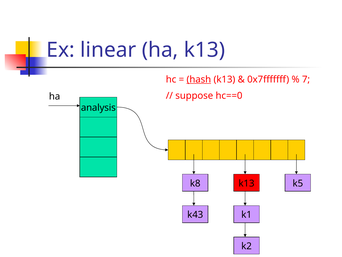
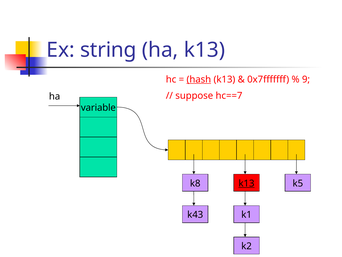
linear: linear -> string (108, 50)
7: 7 -> 9 (306, 79)
hc==0: hc==0 -> hc==7 (229, 95)
analysis: analysis -> variable (98, 108)
k13 underline: none -> present (247, 183)
